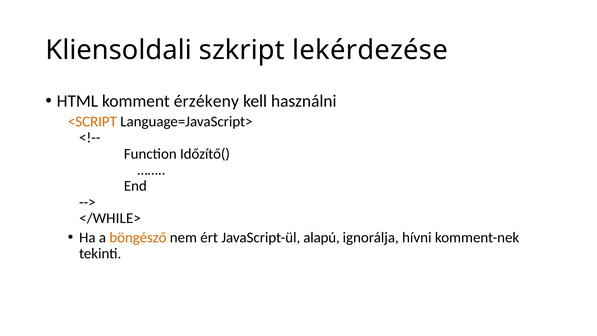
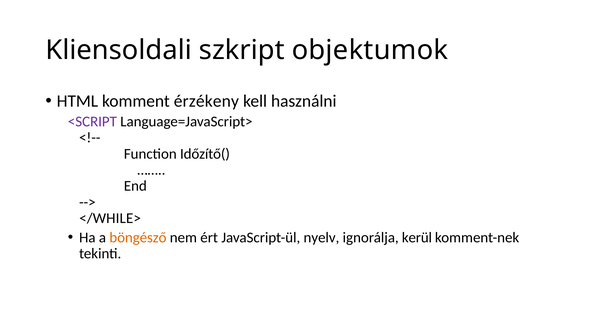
lekérdezése: lekérdezése -> objektumok (370, 50)
<SCRIPT colour: orange -> purple (92, 122)
alapú: alapú -> nyelv (321, 237)
hívni: hívni -> kerül (417, 237)
